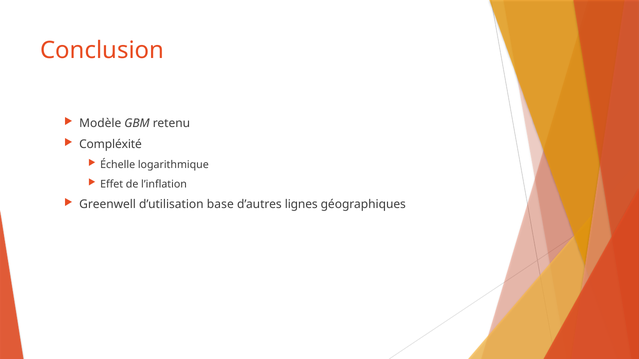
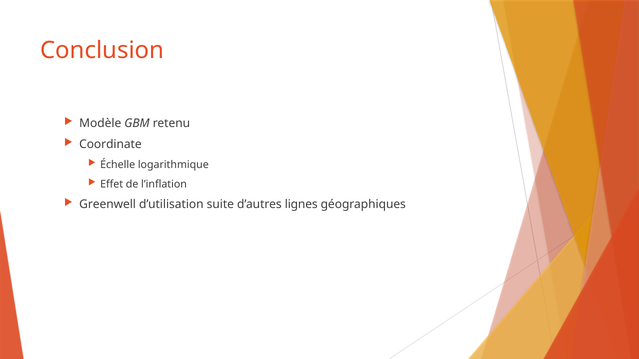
Compléxité: Compléxité -> Coordinate (110, 145)
base: base -> suite (220, 205)
